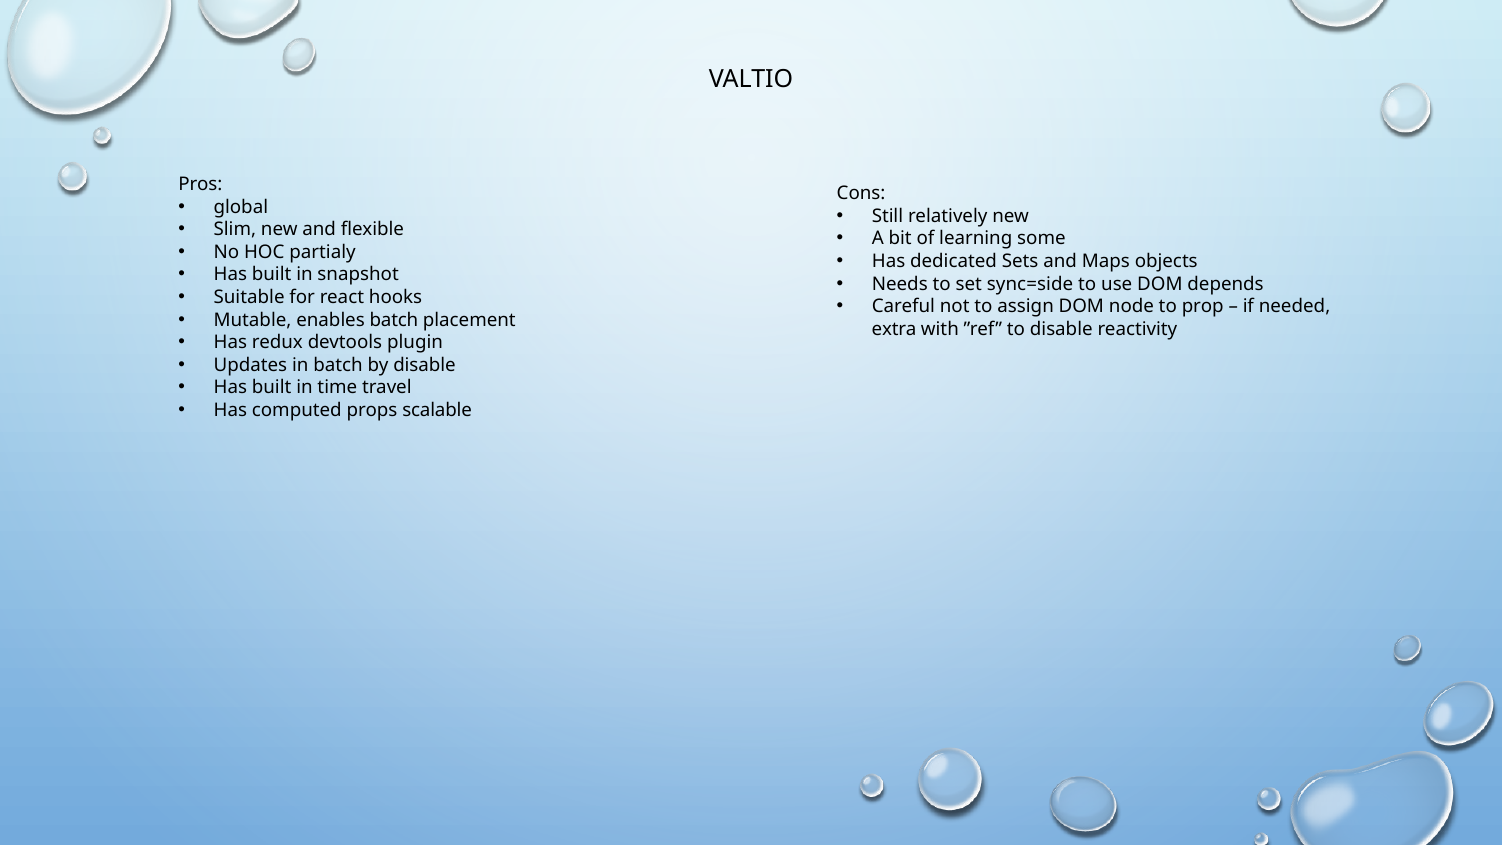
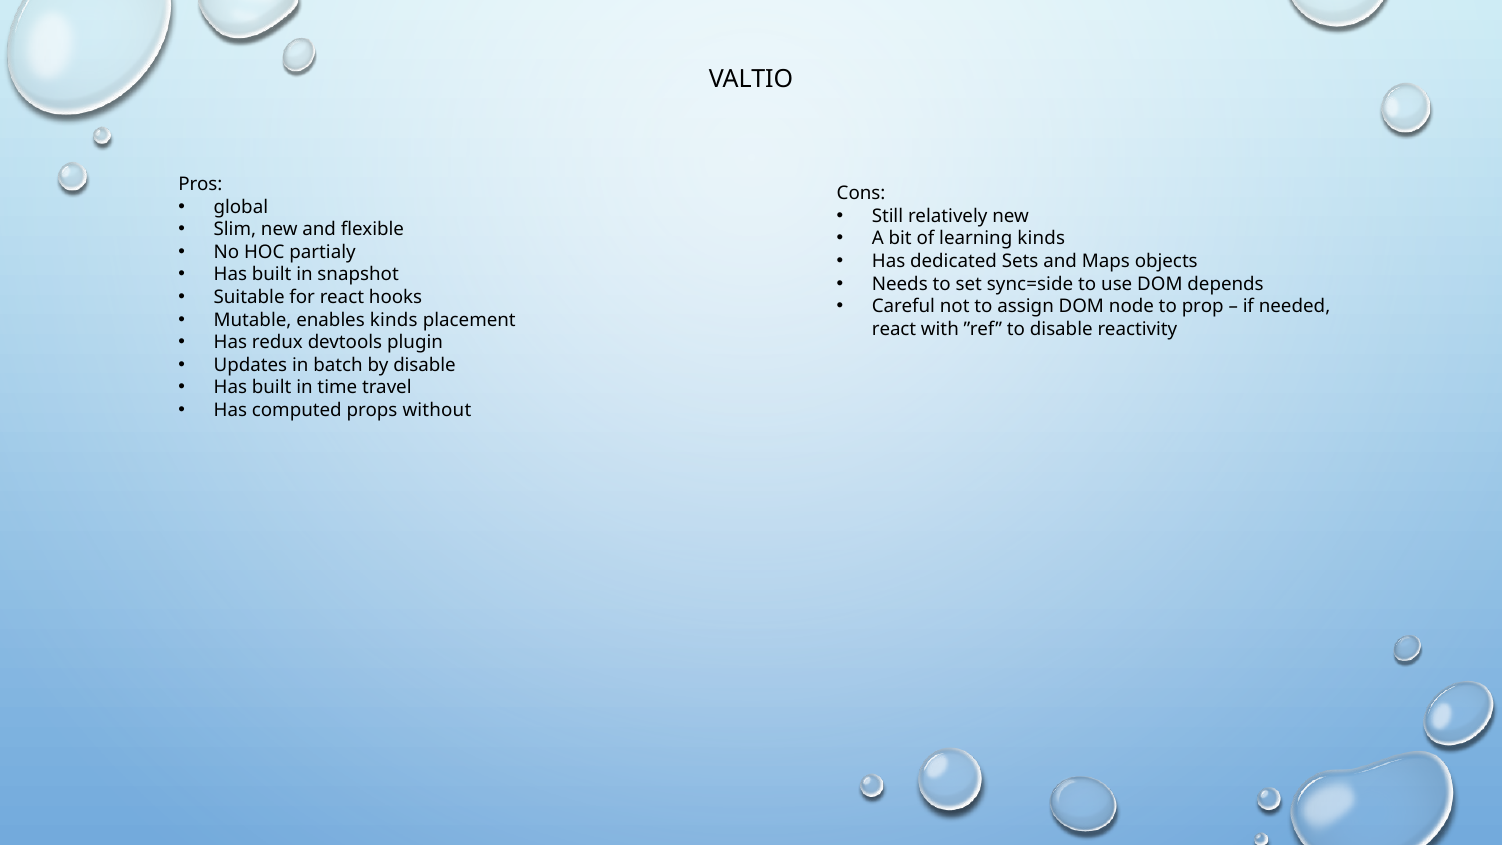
learning some: some -> kinds (1041, 239)
enables batch: batch -> kinds (394, 320)
extra: extra -> react (894, 329)
scalable: scalable -> without (437, 410)
